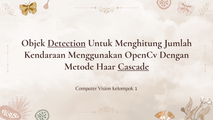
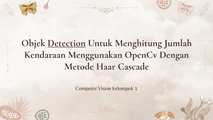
Cascade underline: present -> none (133, 66)
